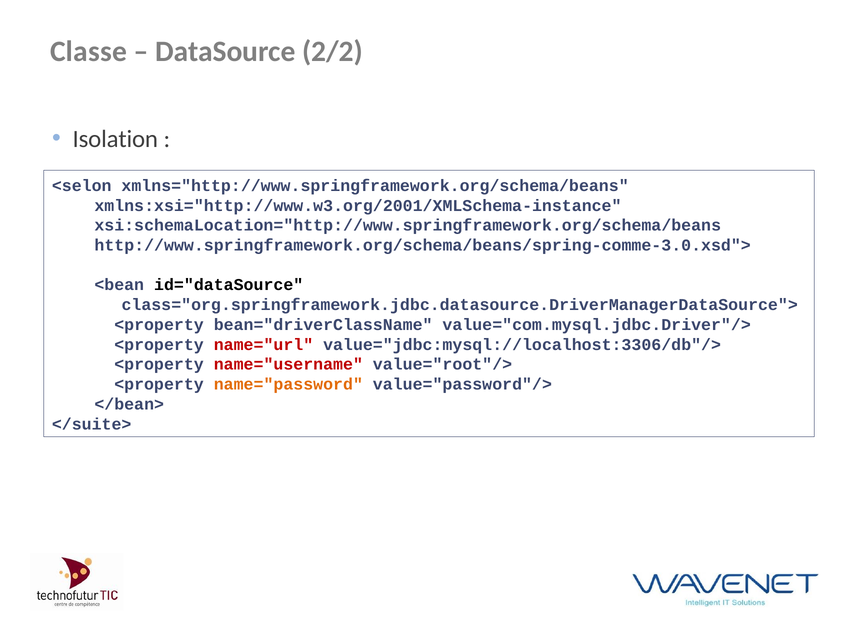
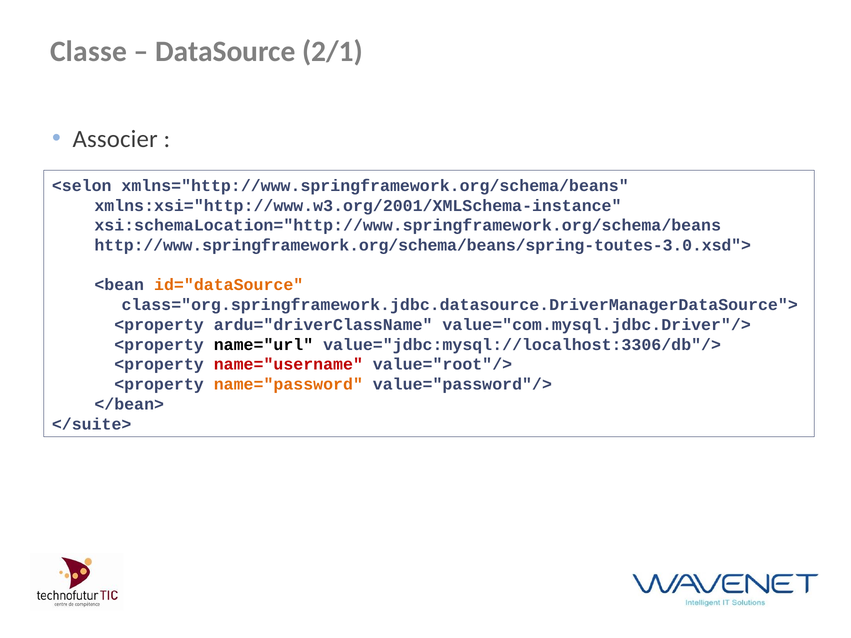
2/2: 2/2 -> 2/1 (333, 51)
Isolation: Isolation -> Associer (115, 139)
http://www.springframework.org/schema/beans/spring-comme-3.0.xsd">: http://www.springframework.org/schema/beans/spring-comme-3.0.xsd"> -> http://www.springframework.org/schema/beans/spring-toutes-3.0.xsd"> (423, 245)
id="dataSource colour: black -> orange (229, 285)
bean="driverClassName: bean="driverClassName -> ardu="driverClassName (323, 325)
name="url colour: red -> black (264, 345)
